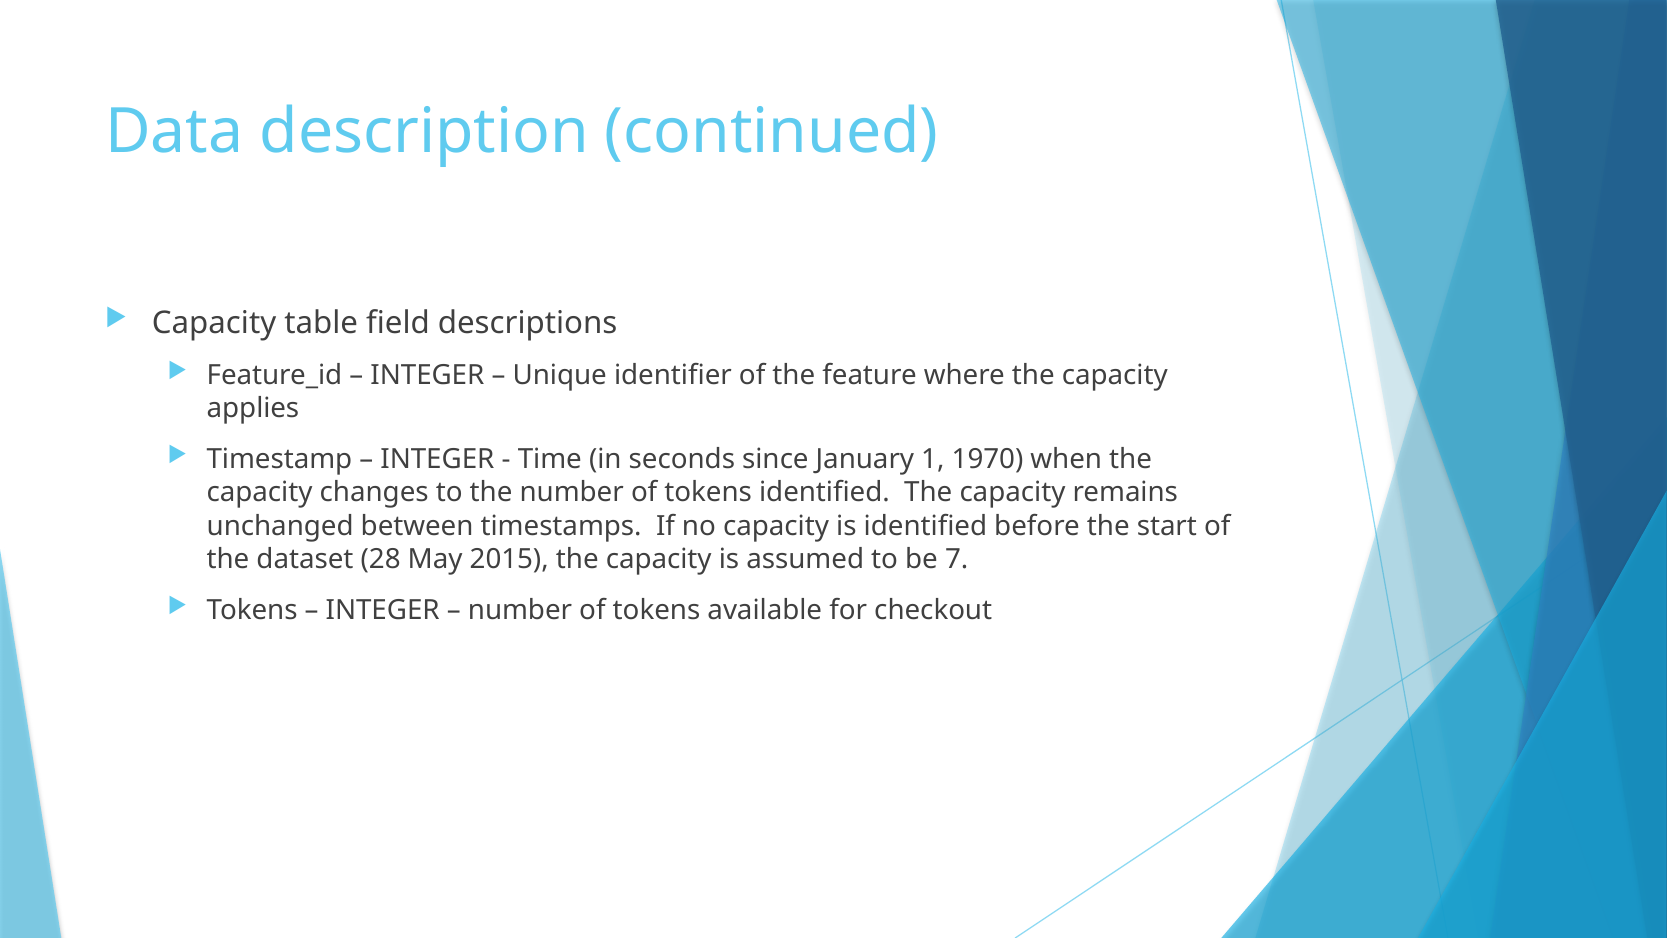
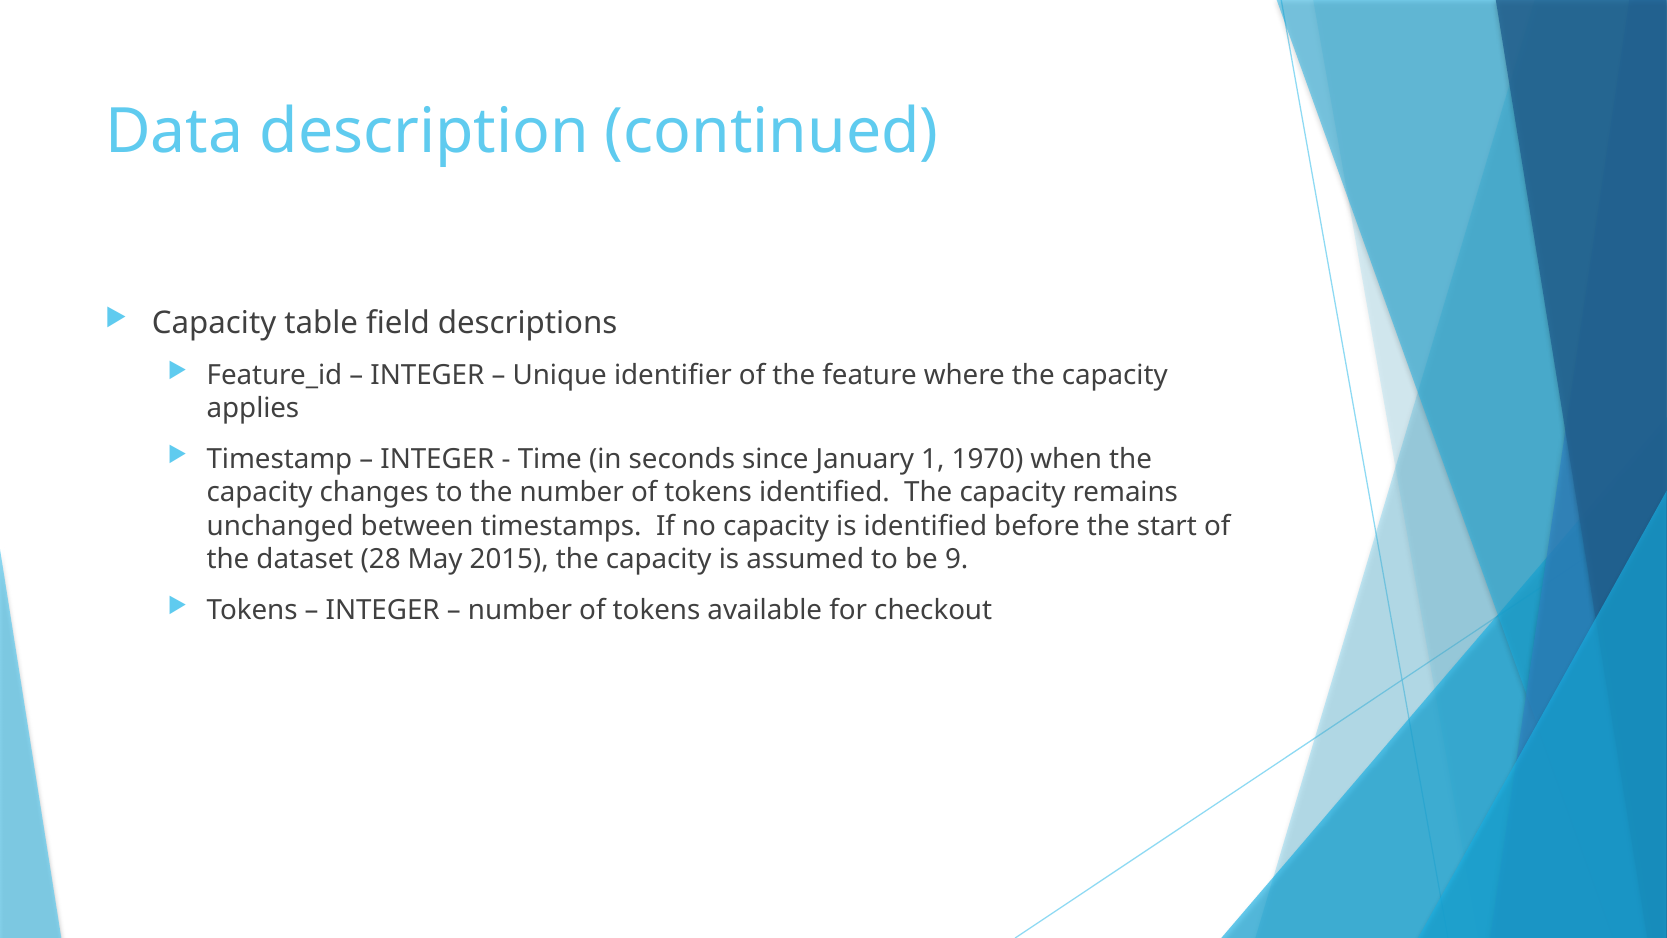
7: 7 -> 9 (957, 559)
